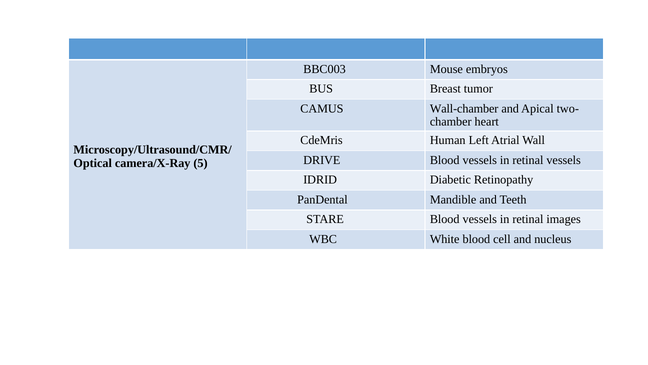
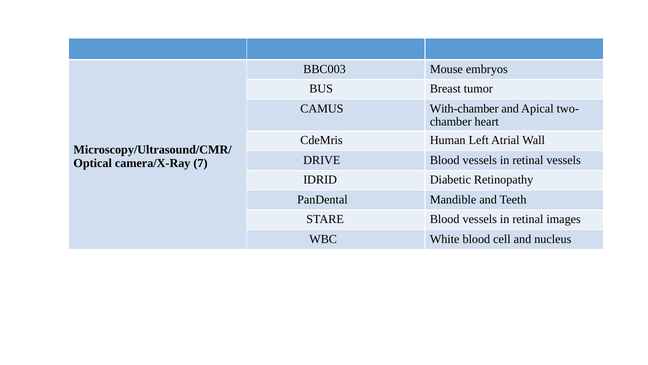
Wall-chamber: Wall-chamber -> With-chamber (464, 108)
5: 5 -> 7 (200, 163)
